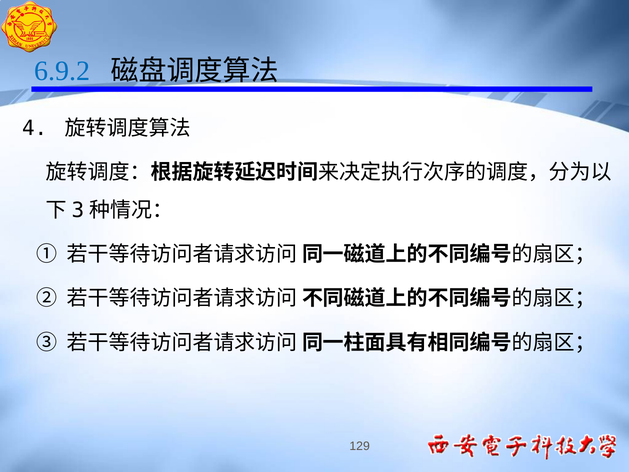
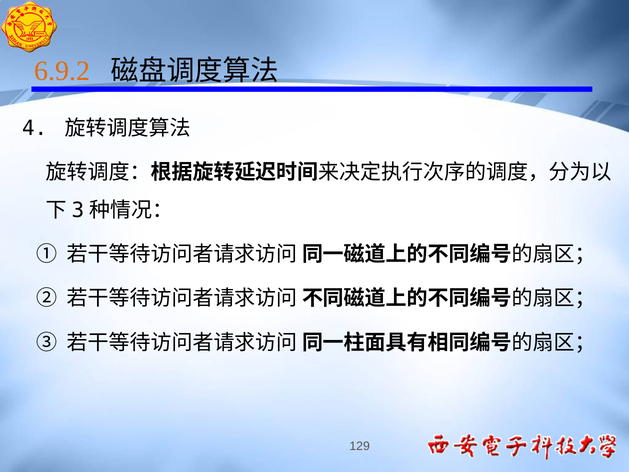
6.9.2 colour: blue -> orange (62, 71)
